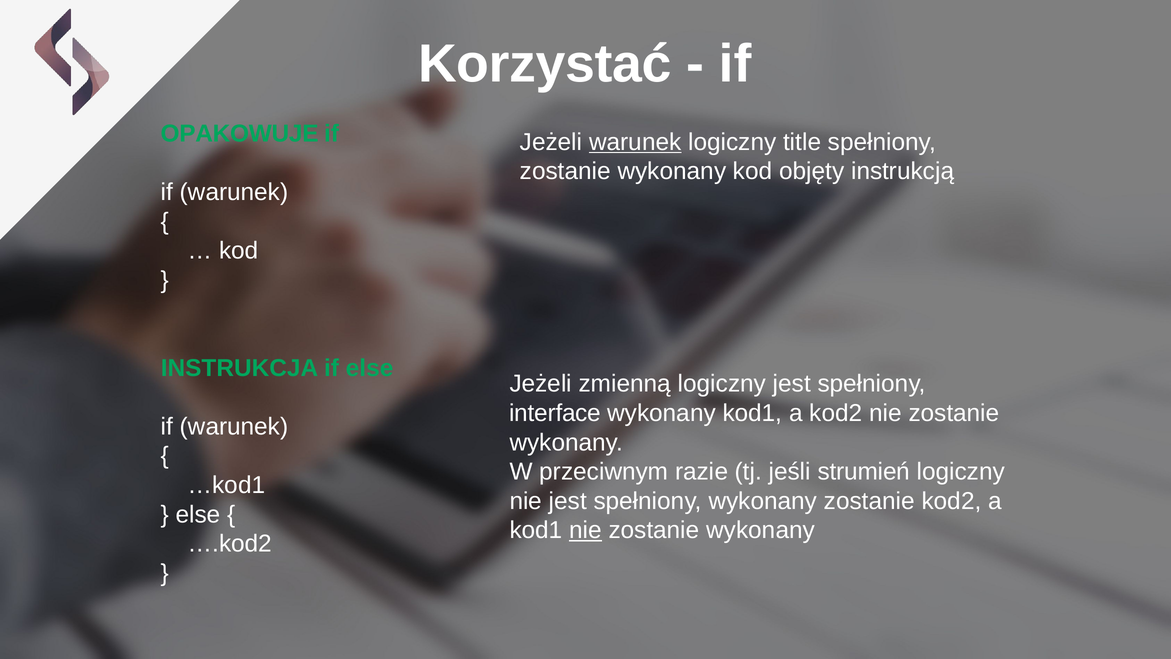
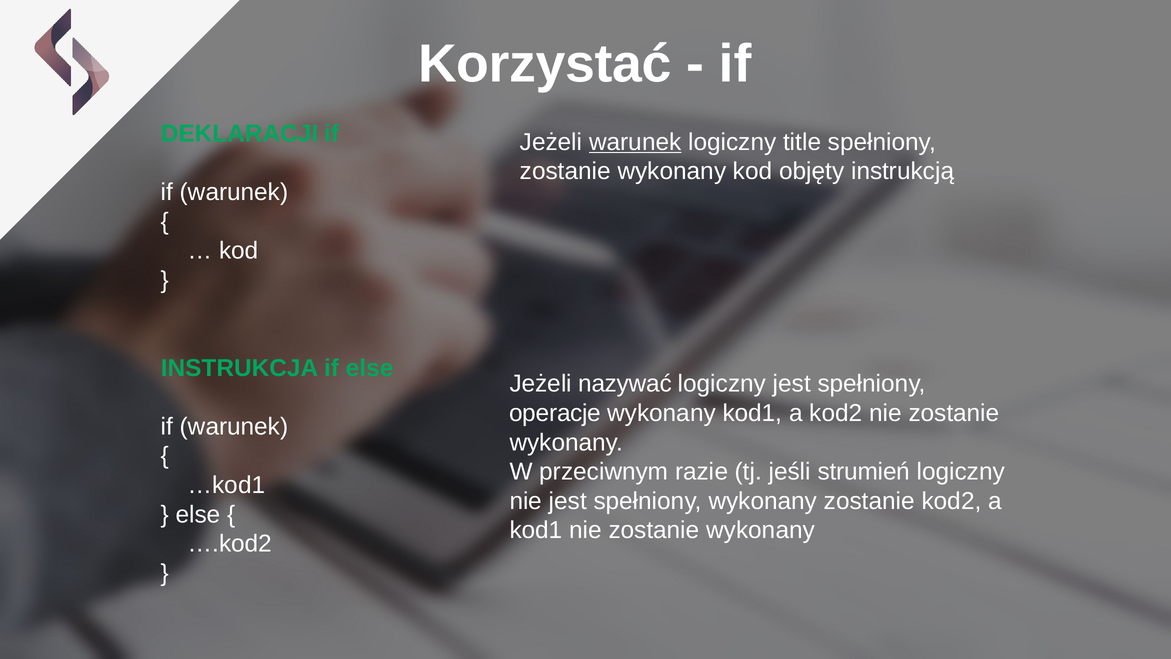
OPAKOWUJE: OPAKOWUJE -> DEKLARACJI (239, 134)
zmienną: zmienną -> nazywać (625, 384)
interface: interface -> operacje (555, 413)
nie underline: present -> none (585, 530)
